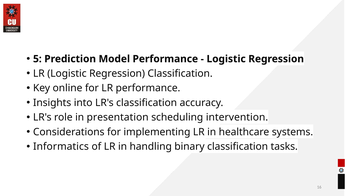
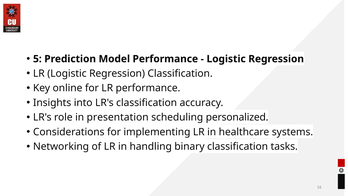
intervention: intervention -> personalized (237, 117)
Informatics: Informatics -> Networking (61, 146)
